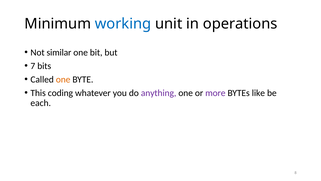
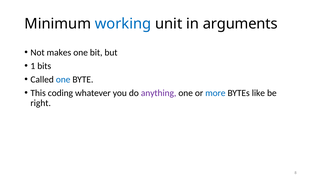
operations: operations -> arguments (240, 24)
similar: similar -> makes (59, 52)
7: 7 -> 1 (33, 66)
one colour: orange -> blue (63, 79)
more colour: purple -> blue (215, 93)
each: each -> right (41, 103)
